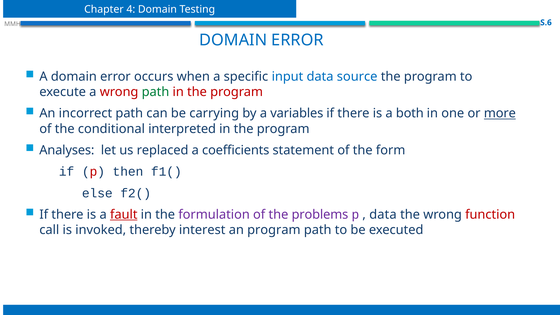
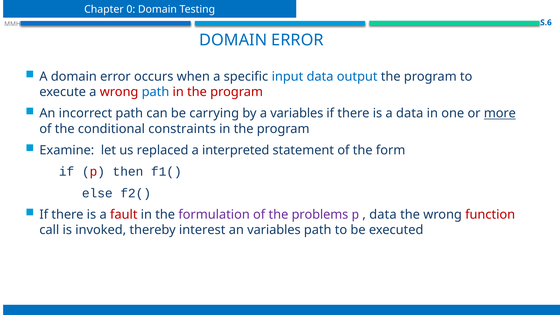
4: 4 -> 0 (131, 10)
source: source -> output (357, 77)
path colour: green -> blue (155, 92)
a both: both -> data (410, 113)
interpreted: interpreted -> constraints (182, 129)
Analyses: Analyses -> Examine (67, 150)
coefficients: coefficients -> interpreted (236, 150)
fault underline: present -> none (124, 215)
an program: program -> variables (274, 230)
